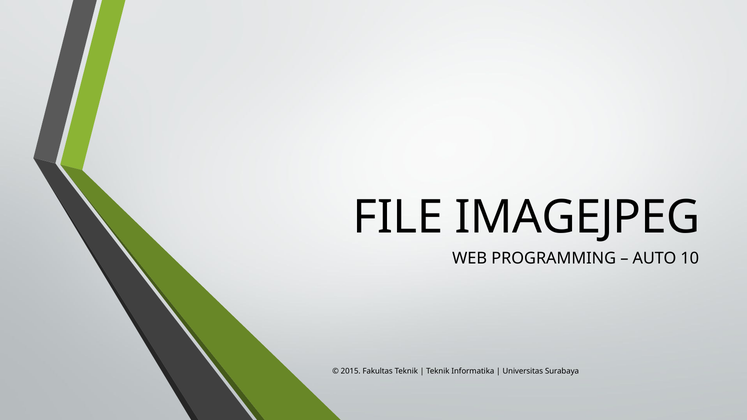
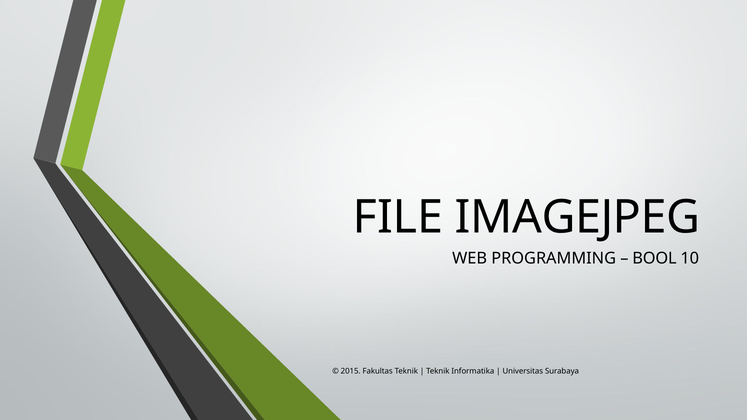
AUTO: AUTO -> BOOL (654, 259)
